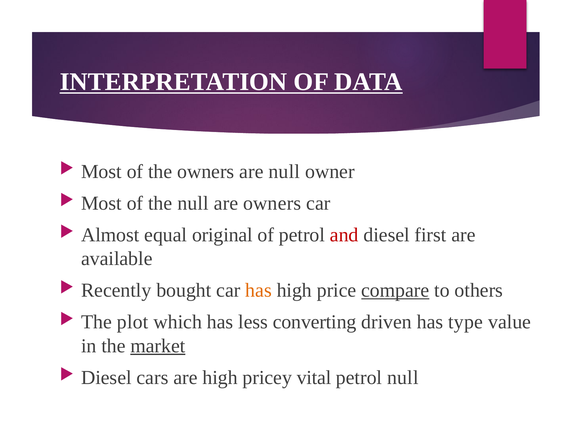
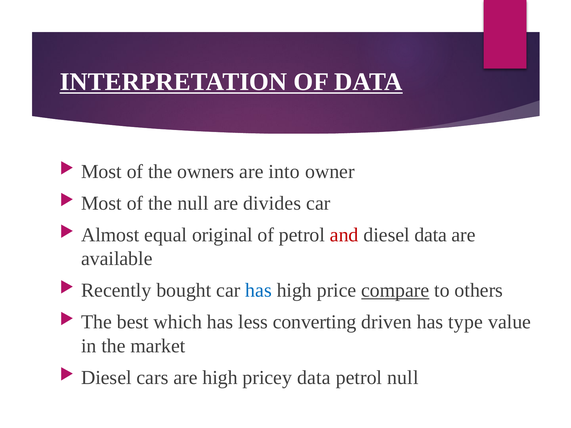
are null: null -> into (284, 172)
are owners: owners -> divides (272, 203)
diesel first: first -> data (431, 235)
has colour: orange -> blue (259, 291)
plot: plot -> best (133, 322)
market underline: present -> none (158, 346)
pricey vital: vital -> data (314, 378)
